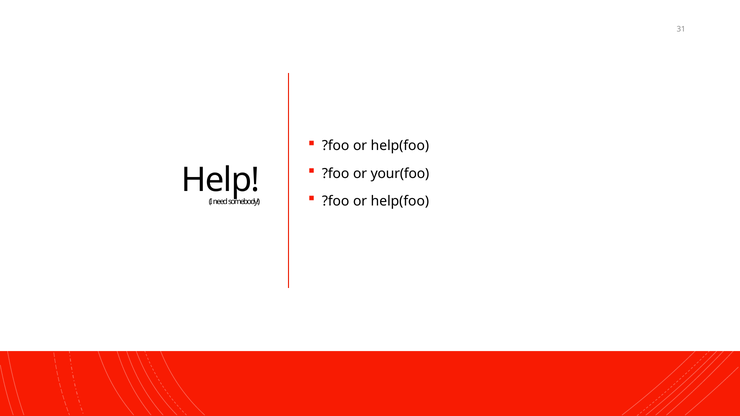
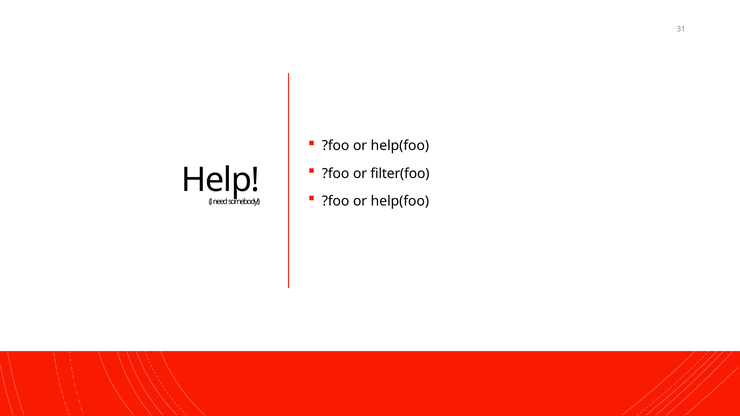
your(foo: your(foo -> filter(foo (400, 174)
